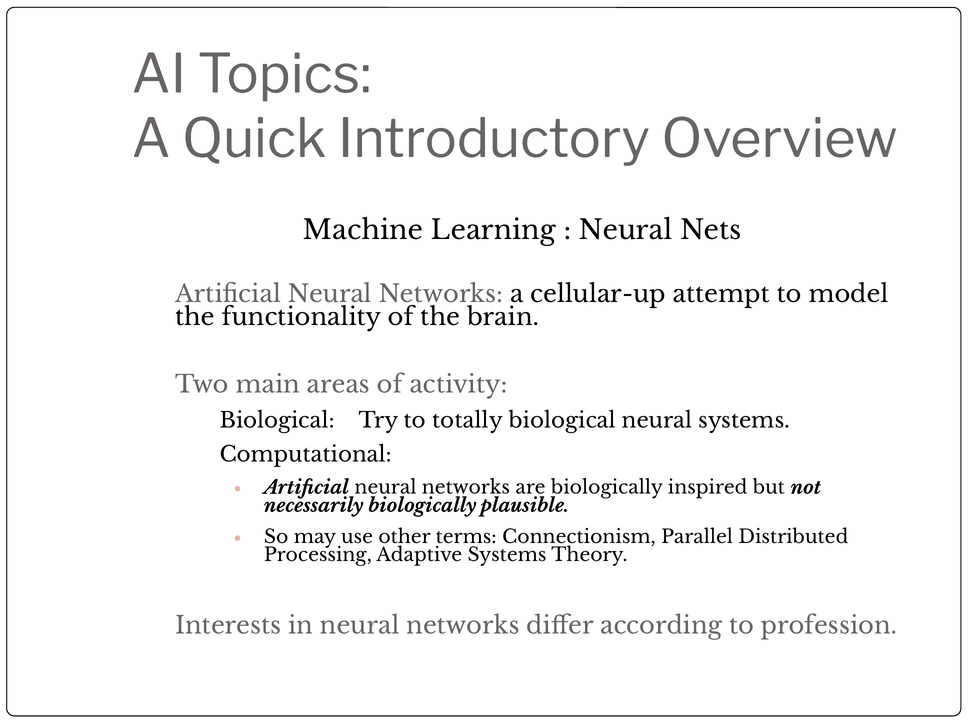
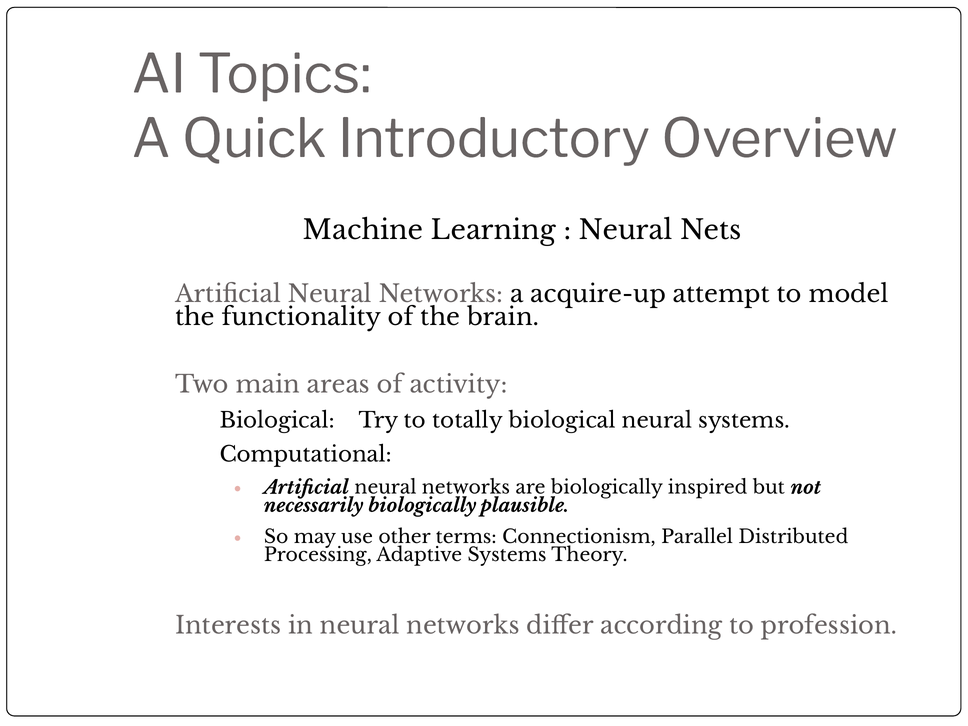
cellular-up: cellular-up -> acquire-up (598, 294)
